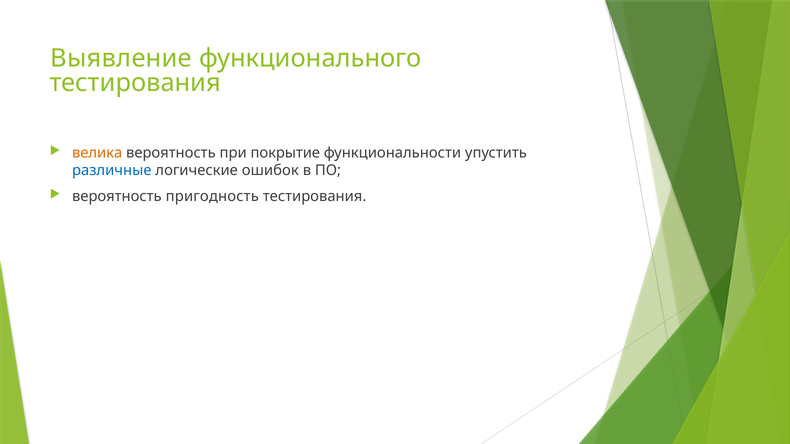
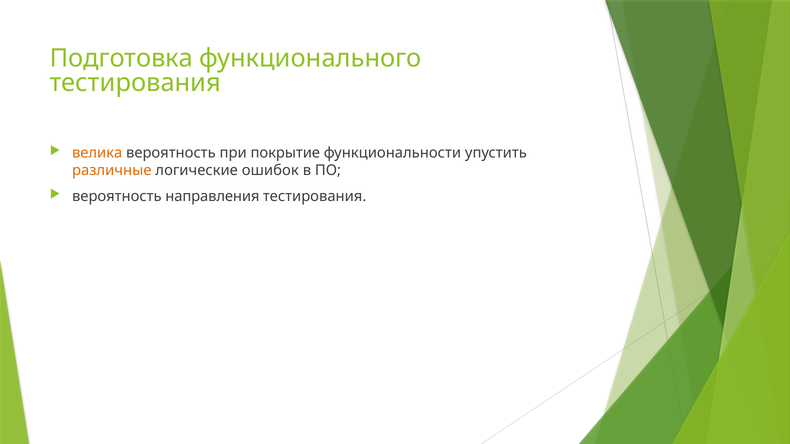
Выявление: Выявление -> Подготовка (121, 59)
различные colour: blue -> orange (112, 171)
пригодность: пригодность -> направления (212, 197)
